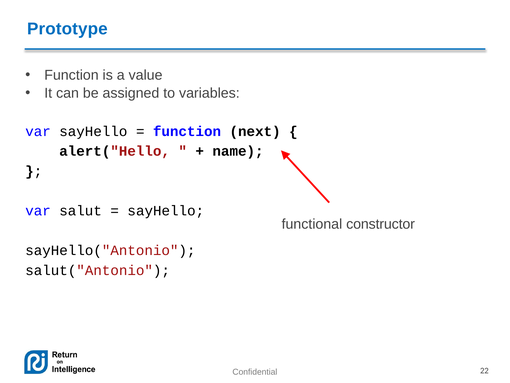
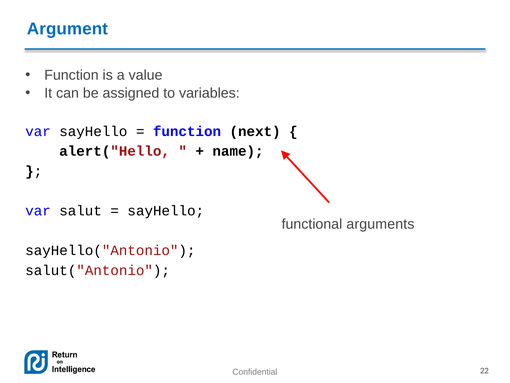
Prototype: Prototype -> Argument (67, 29)
constructor: constructor -> arguments (380, 224)
